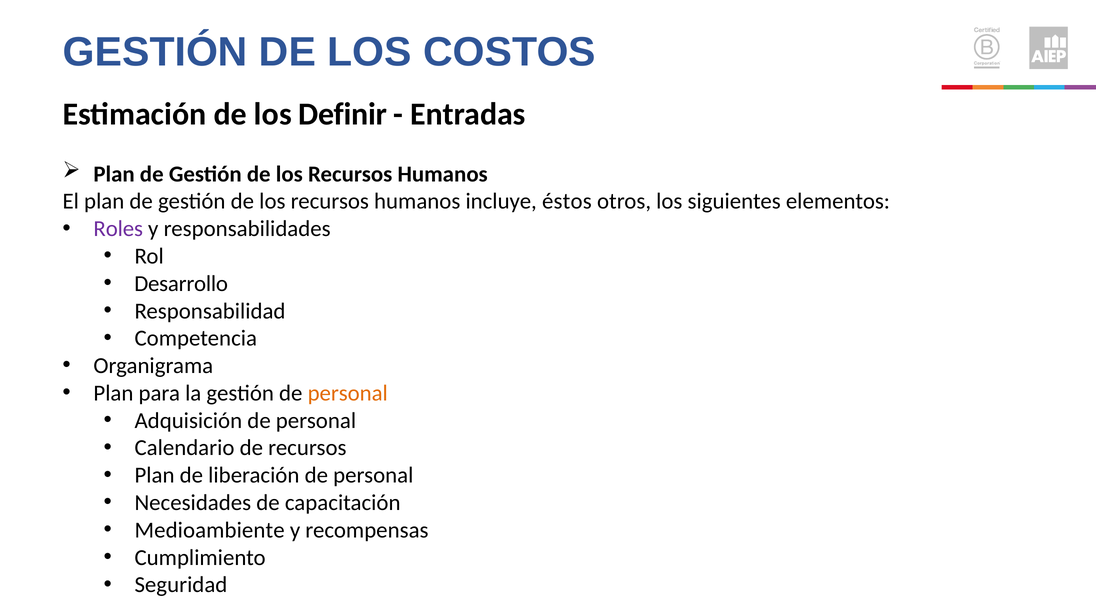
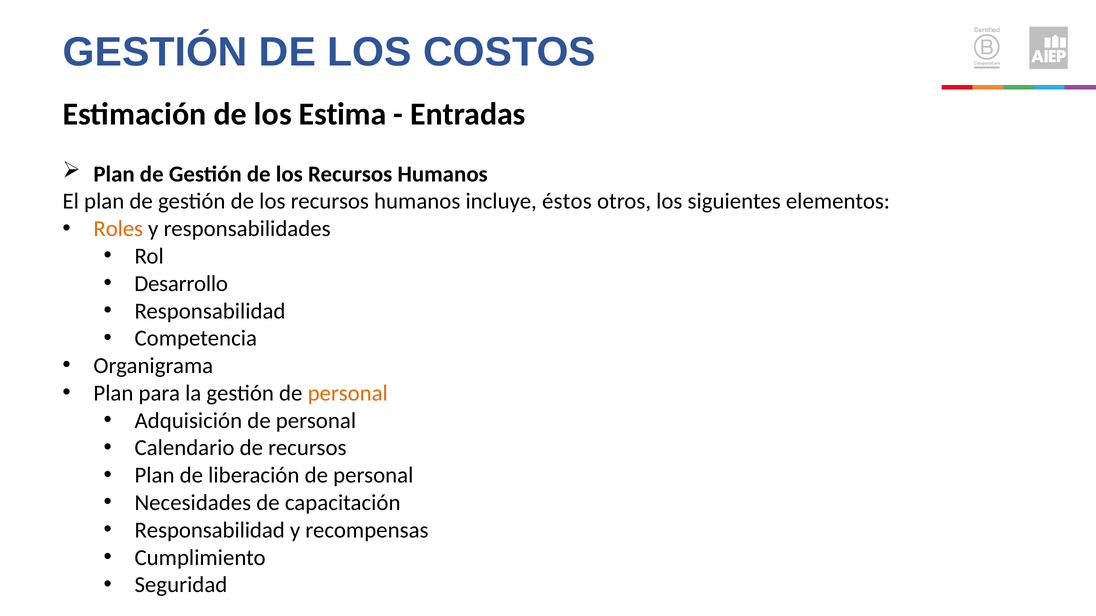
Definir: Definir -> Estima (343, 114)
Roles colour: purple -> orange (118, 229)
Medioambiente: Medioambiente -> Responsabilidad (210, 531)
